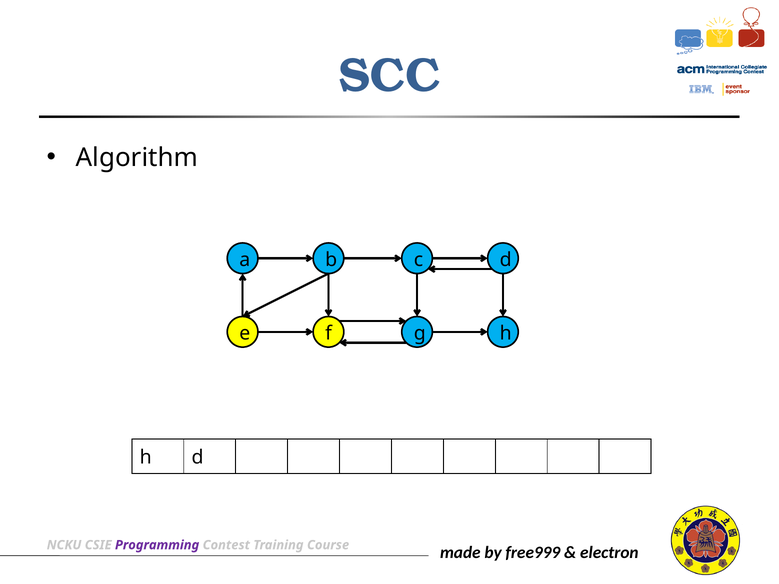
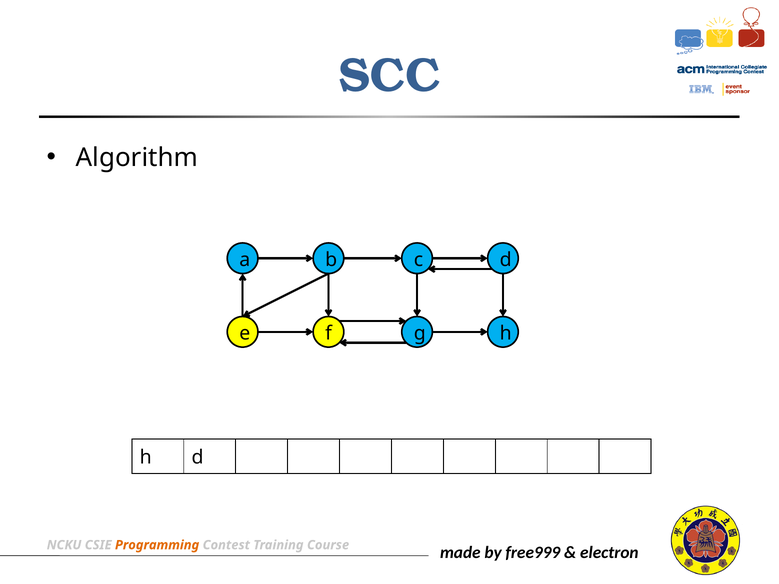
Programming colour: purple -> orange (157, 545)
